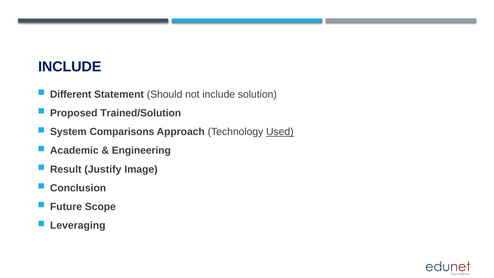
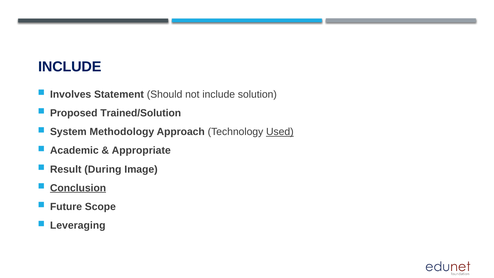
Different: Different -> Involves (71, 94)
Comparisons: Comparisons -> Methodology (122, 132)
Engineering: Engineering -> Appropriate (141, 150)
Justify: Justify -> During (103, 169)
Conclusion underline: none -> present (78, 188)
